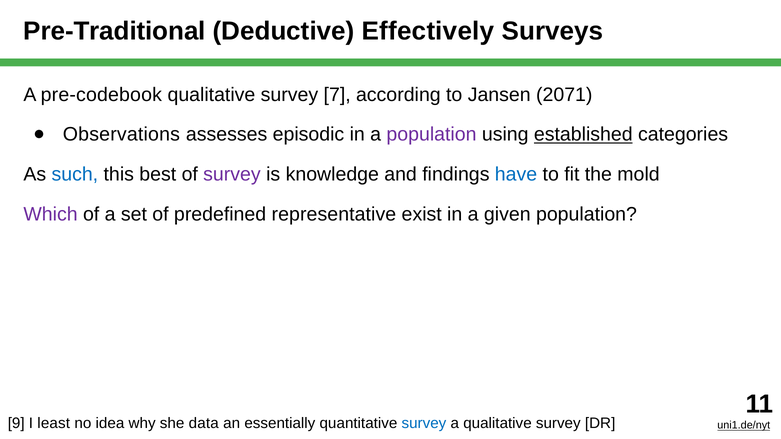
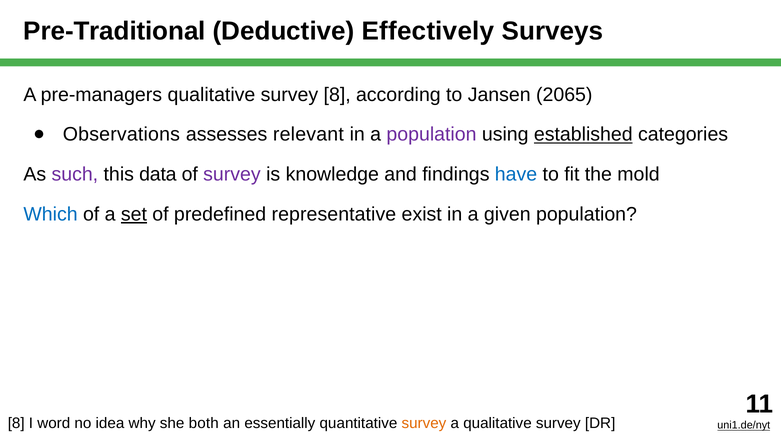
pre-codebook: pre-codebook -> pre-managers (101, 95)
survey 7: 7 -> 8 (337, 95)
2071: 2071 -> 2065 (564, 95)
episodic: episodic -> relevant (308, 135)
such colour: blue -> purple (75, 175)
best: best -> data (158, 175)
Which colour: purple -> blue (51, 215)
set underline: none -> present (134, 215)
9: 9 -> 8 (16, 424)
least: least -> word (54, 424)
data: data -> both (204, 424)
survey colour: blue -> orange (424, 424)
